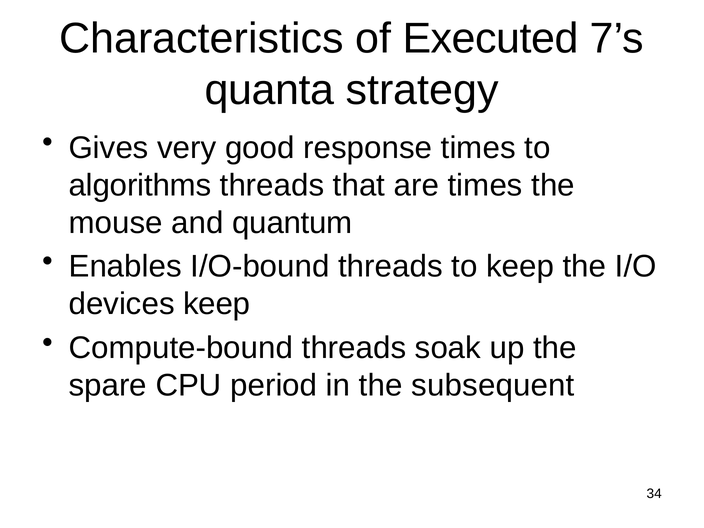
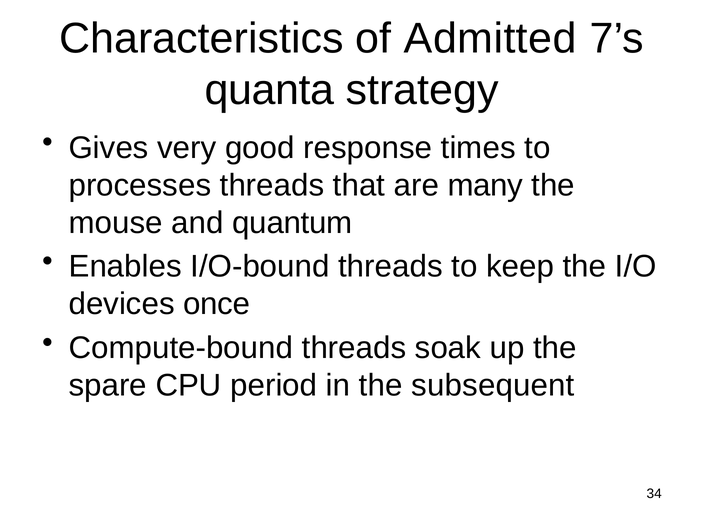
Executed: Executed -> Admitted (490, 39)
algorithms: algorithms -> processes (140, 185)
are times: times -> many (485, 185)
devices keep: keep -> once (217, 304)
